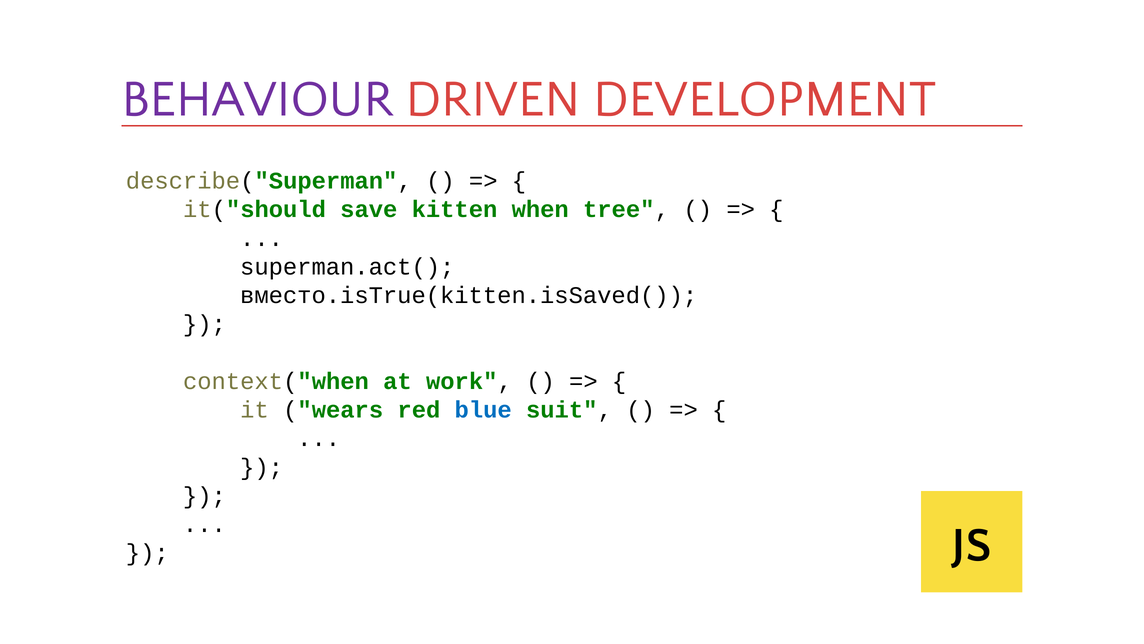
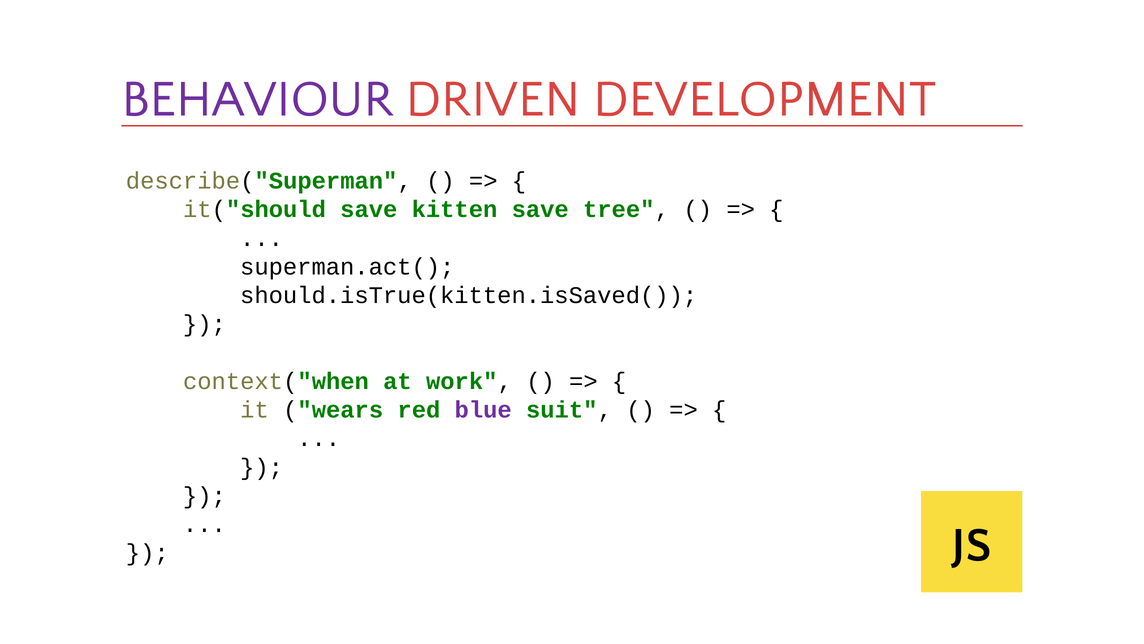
kitten when: when -> save (540, 209)
вместо.isTrue(kitten.isSaved(: вместо.isTrue(kitten.isSaved( -> should.isTrue(kitten.isSaved( (469, 295)
blue colour: blue -> purple (483, 410)
